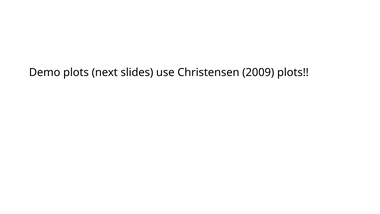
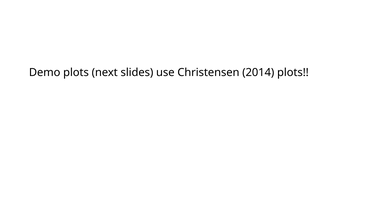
2009: 2009 -> 2014 (258, 72)
